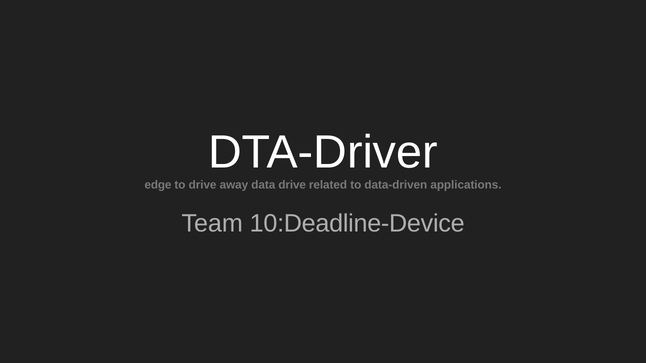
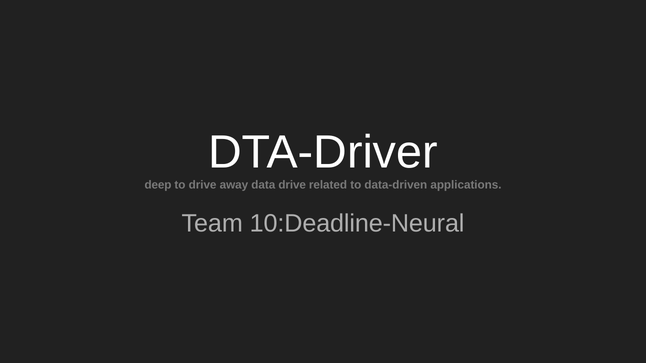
edge: edge -> deep (158, 185)
10:Deadline-Device: 10:Deadline-Device -> 10:Deadline-Neural (357, 224)
